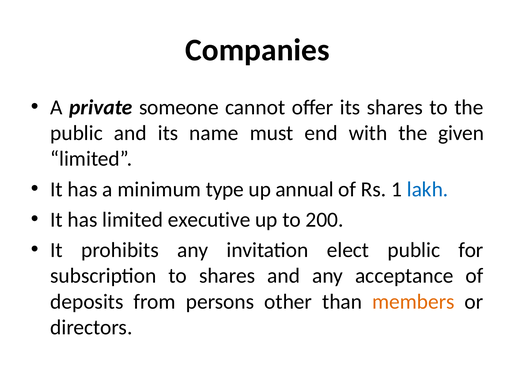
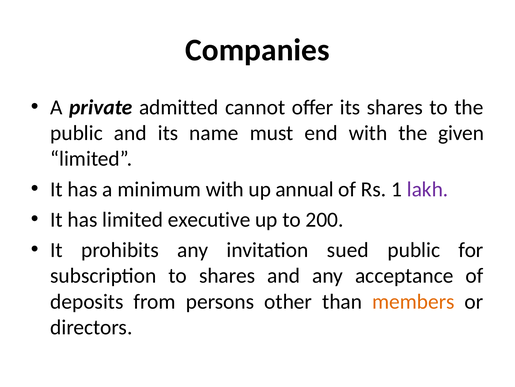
someone: someone -> admitted (179, 107)
minimum type: type -> with (225, 189)
lakh colour: blue -> purple (428, 189)
elect: elect -> sued (348, 250)
